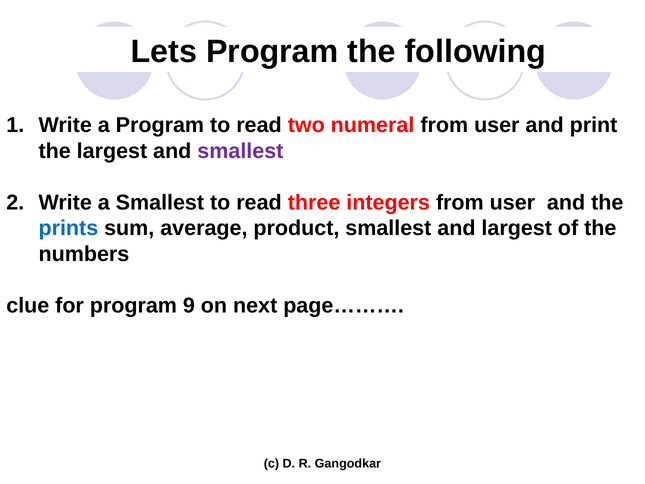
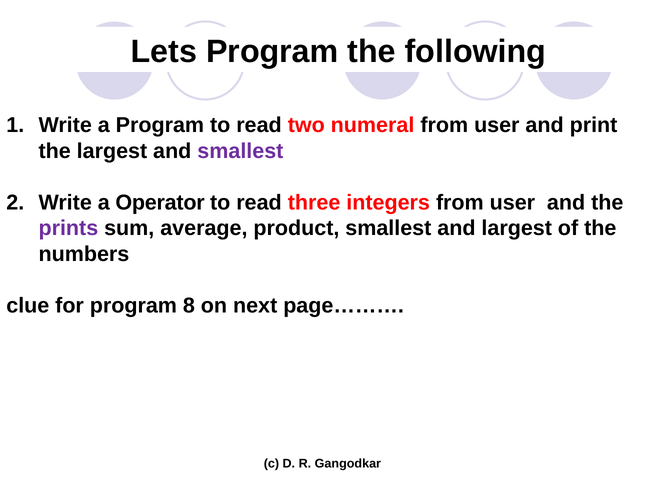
a Smallest: Smallest -> Operator (160, 202)
prints colour: blue -> purple (68, 228)
9: 9 -> 8 (189, 306)
